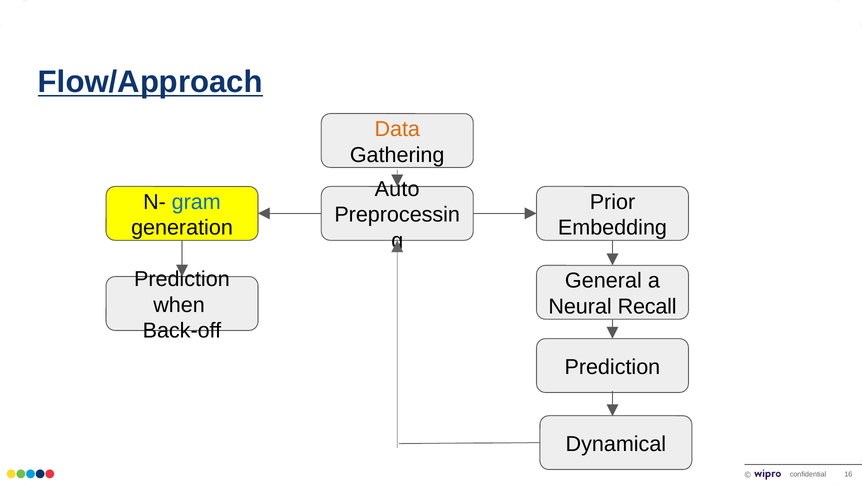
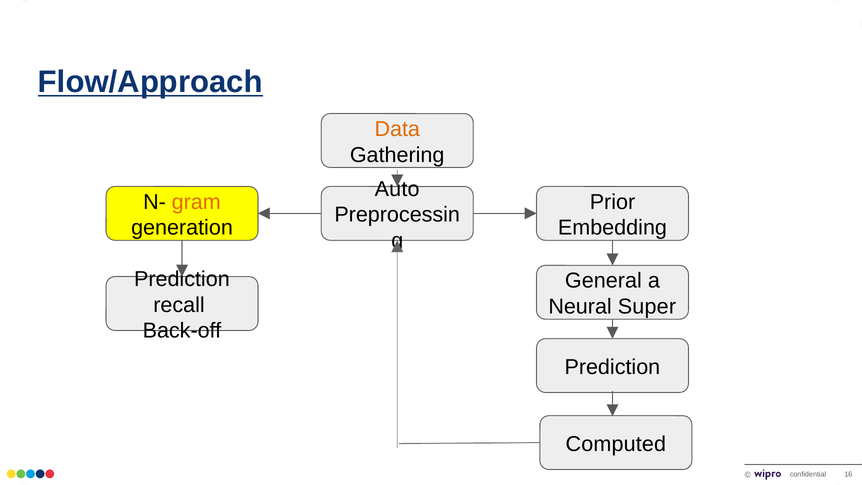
gram colour: blue -> orange (196, 202)
when: when -> recall (179, 305)
Recall: Recall -> Super (647, 307)
Dynamical: Dynamical -> Computed (616, 444)
